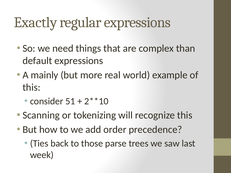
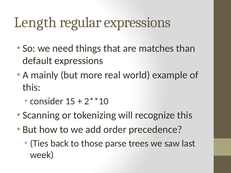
Exactly: Exactly -> Length (35, 22)
complex: complex -> matches (156, 48)
51: 51 -> 15 (70, 101)
